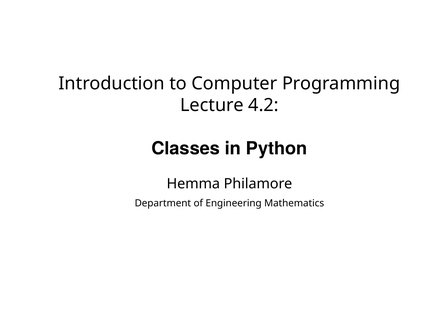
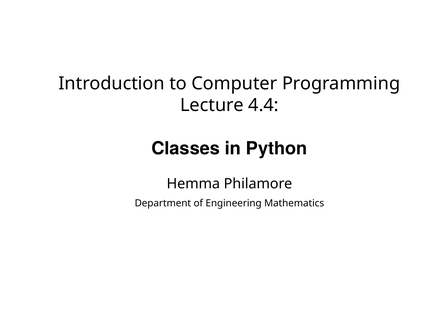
4.2: 4.2 -> 4.4 (264, 105)
